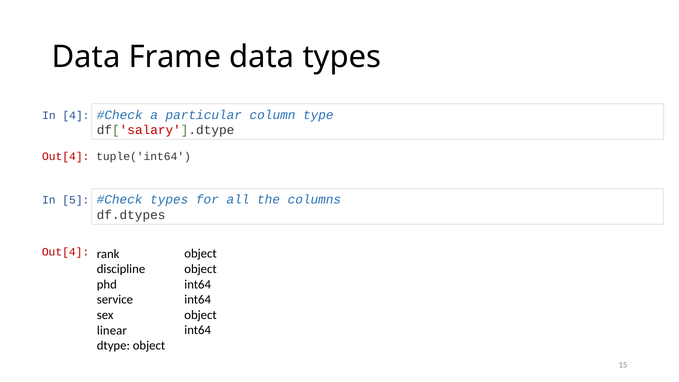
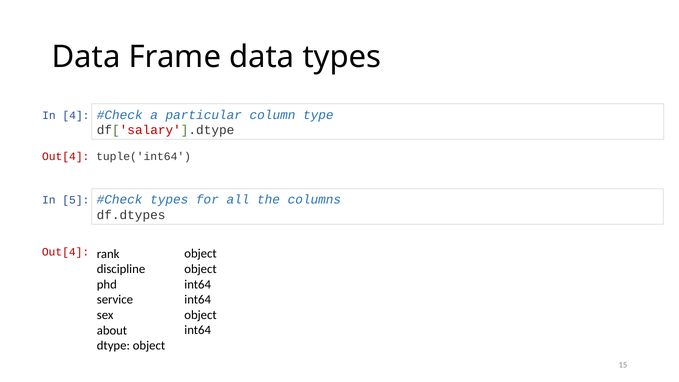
linear: linear -> about (112, 330)
